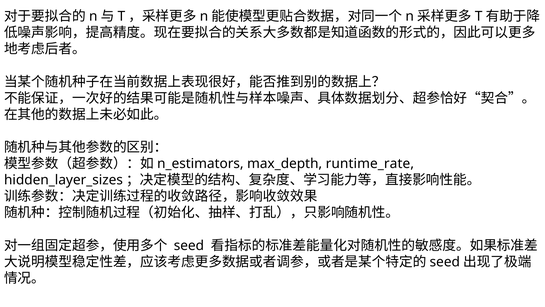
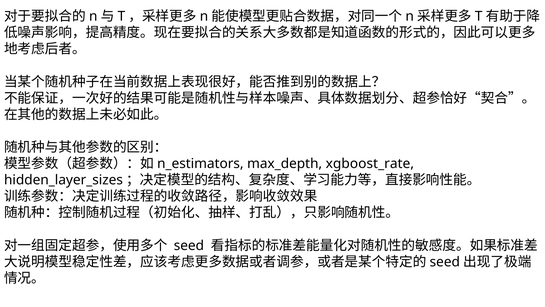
runtime_rate: runtime_rate -> xgboost_rate (370, 163)
